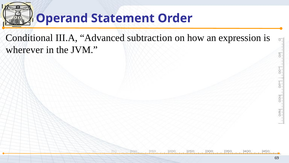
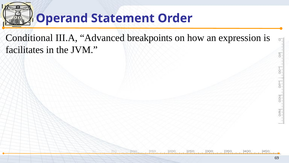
subtraction: subtraction -> breakpoints (150, 38)
wherever: wherever -> facilitates (25, 50)
